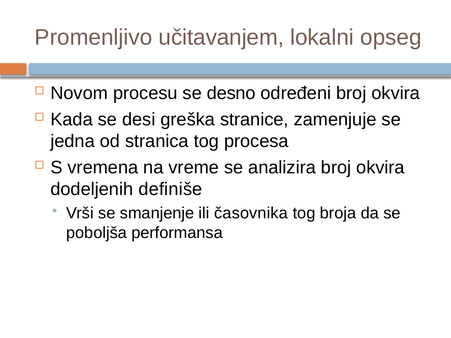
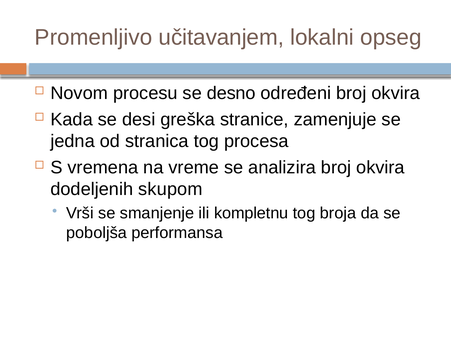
definiše: definiše -> skupom (170, 189)
časovnika: časovnika -> kompletnu (251, 213)
